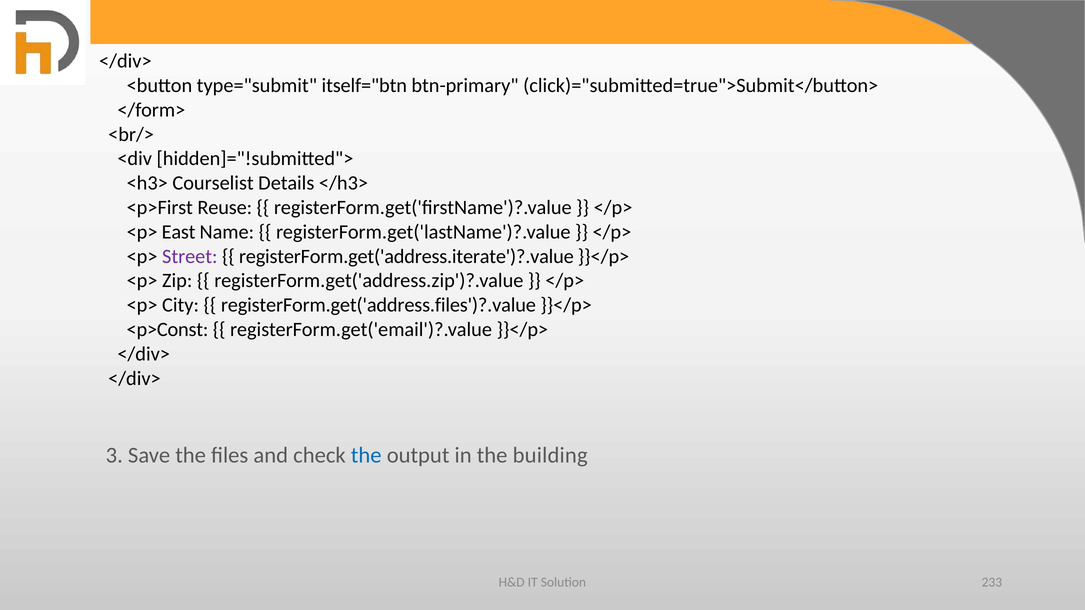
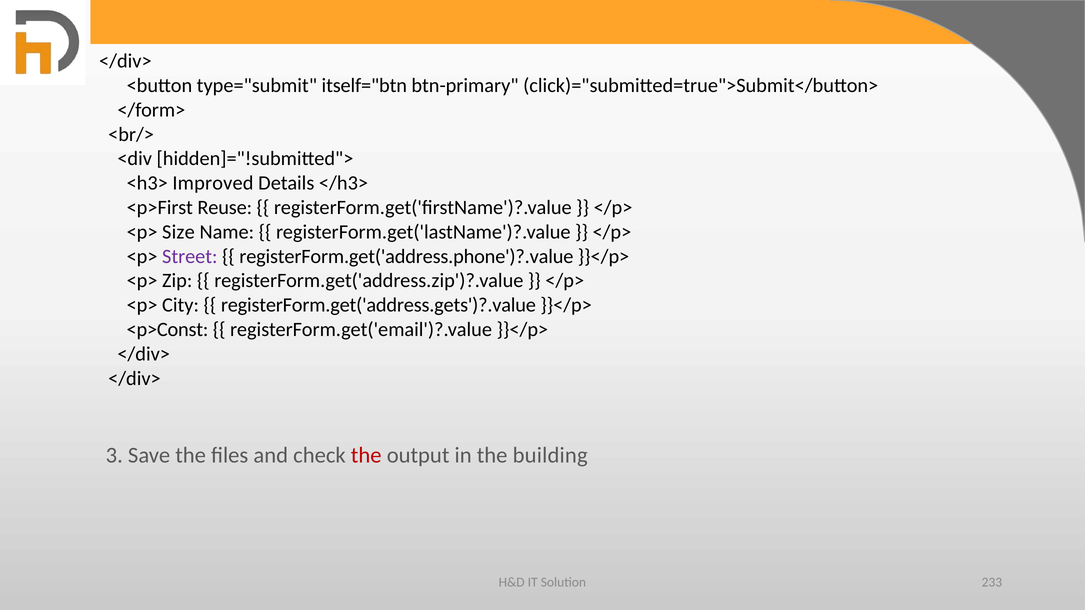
Courselist: Courselist -> Improved (213, 183)
East: East -> Size (178, 232)
registerForm.get('address.iterate')?.value: registerForm.get('address.iterate')?.value -> registerForm.get('address.phone')?.value (406, 256)
registerForm.get('address.files')?.value: registerForm.get('address.files')?.value -> registerForm.get('address.gets')?.value (378, 305)
the colour: blue -> red (366, 456)
